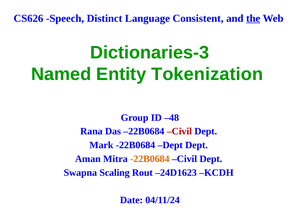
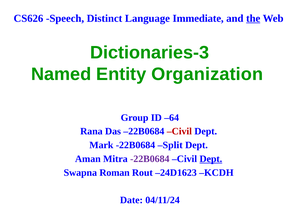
Consistent: Consistent -> Immediate (198, 18)
Tokenization: Tokenization -> Organization (207, 74)
–48: –48 -> –64 (172, 118)
-22B0684 Dept: Dept -> Split (170, 145)
-22B0684 colour: orange -> purple (150, 159)
Dept underline: none -> present (211, 159)
Scaling: Scaling -> Roman (115, 173)
